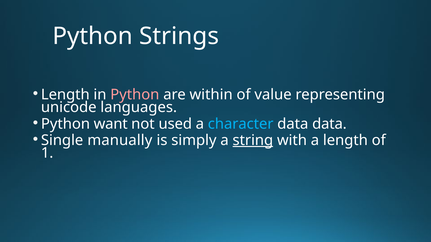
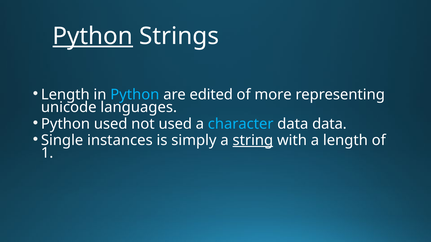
Python underline: none -> present (93, 36)
Python colour: pink -> light blue (135, 95)
within: within -> edited (211, 95)
value: value -> more (273, 95)
Python want: want -> used (111, 124)
manually: manually -> instances (120, 140)
